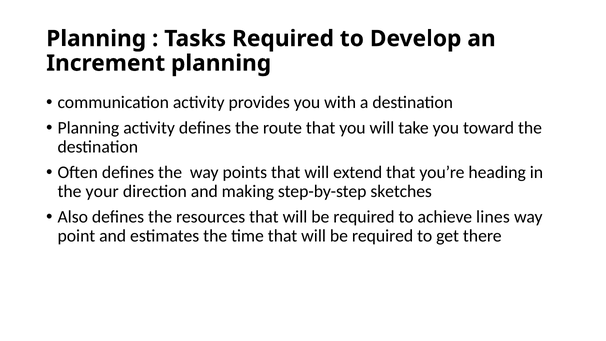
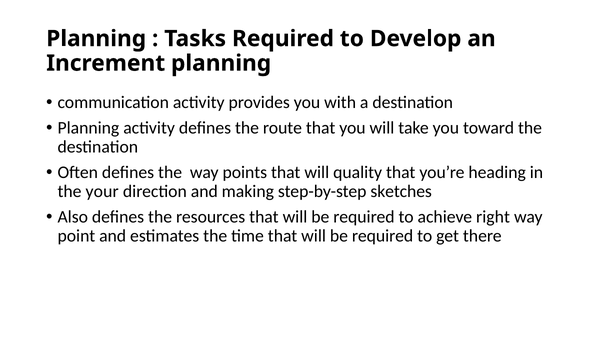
extend: extend -> quality (358, 172)
lines: lines -> right (493, 217)
